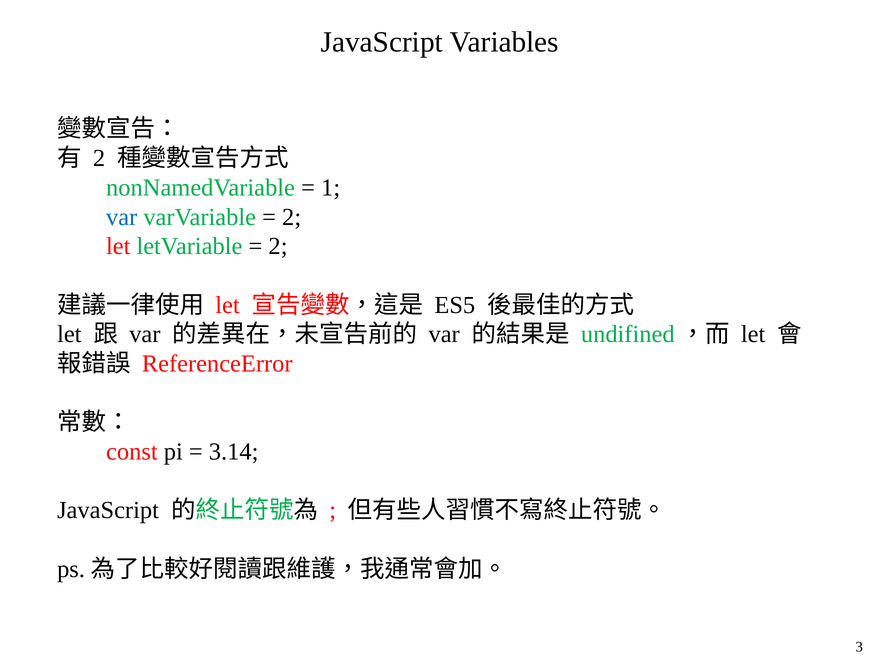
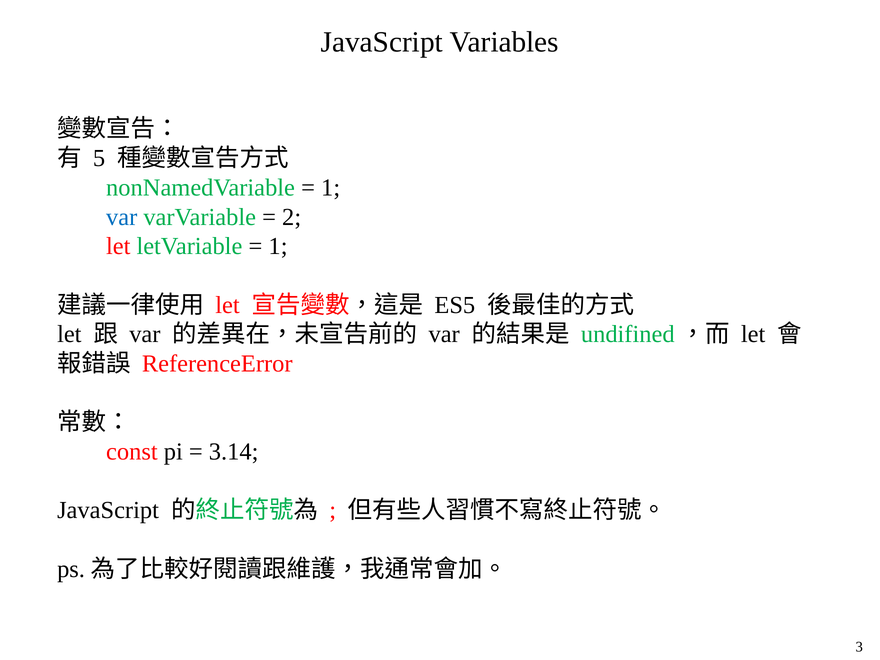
2: 2 -> 5 (99, 158)
2: 2 -> 1 (278, 246)
